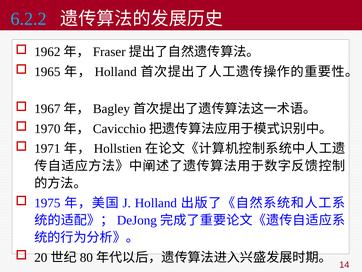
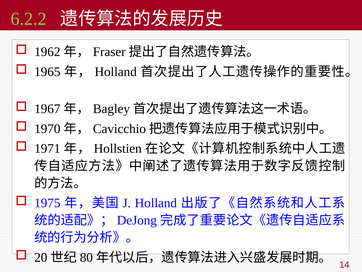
6.2.2 colour: light blue -> light green (29, 19)
